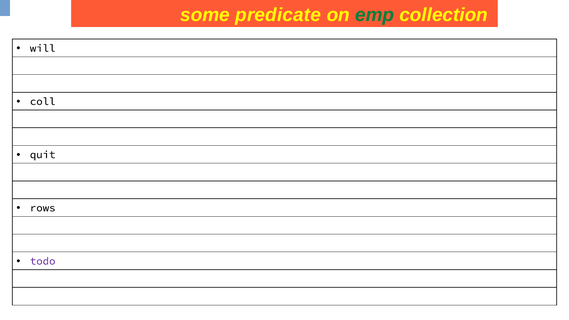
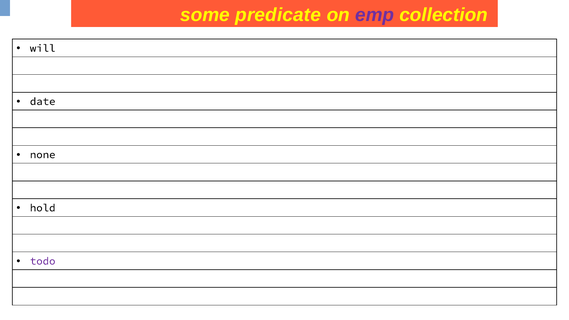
emp colour: green -> purple (375, 15)
coll: coll -> date (43, 101)
quit: quit -> none (43, 155)
rows: rows -> hold (43, 208)
